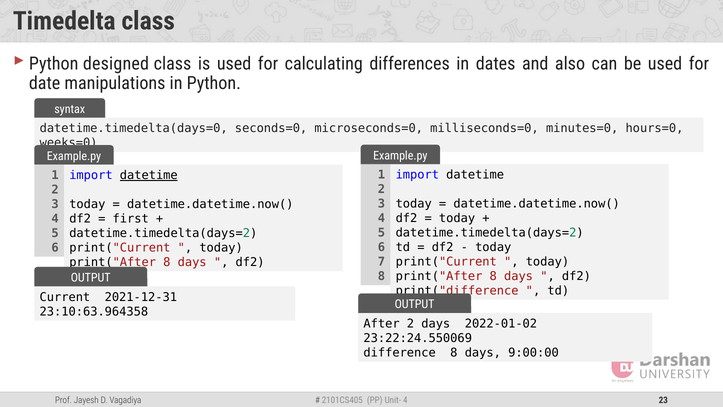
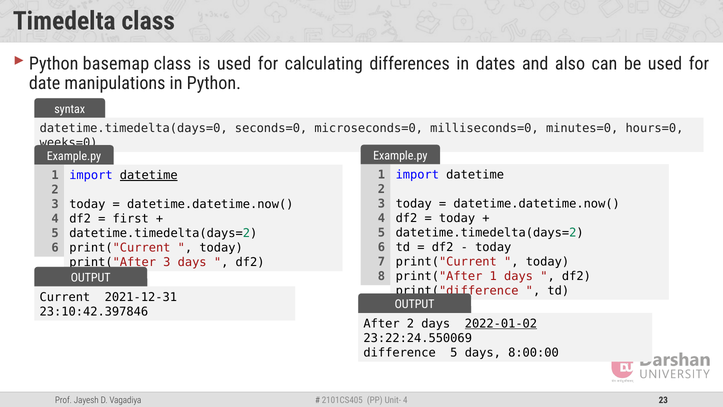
designed: designed -> basemap (116, 64)
8: 8 -> 3 (167, 262)
8: 8 -> 1 (493, 276)
23:10:63.964358: 23:10:63.964358 -> 23:10:42.397846 (94, 311)
2022-01-02 underline: none -> present (501, 323)
difference 8: 8 -> 5 (454, 352)
9:00:00: 9:00:00 -> 8:00:00 (533, 352)
